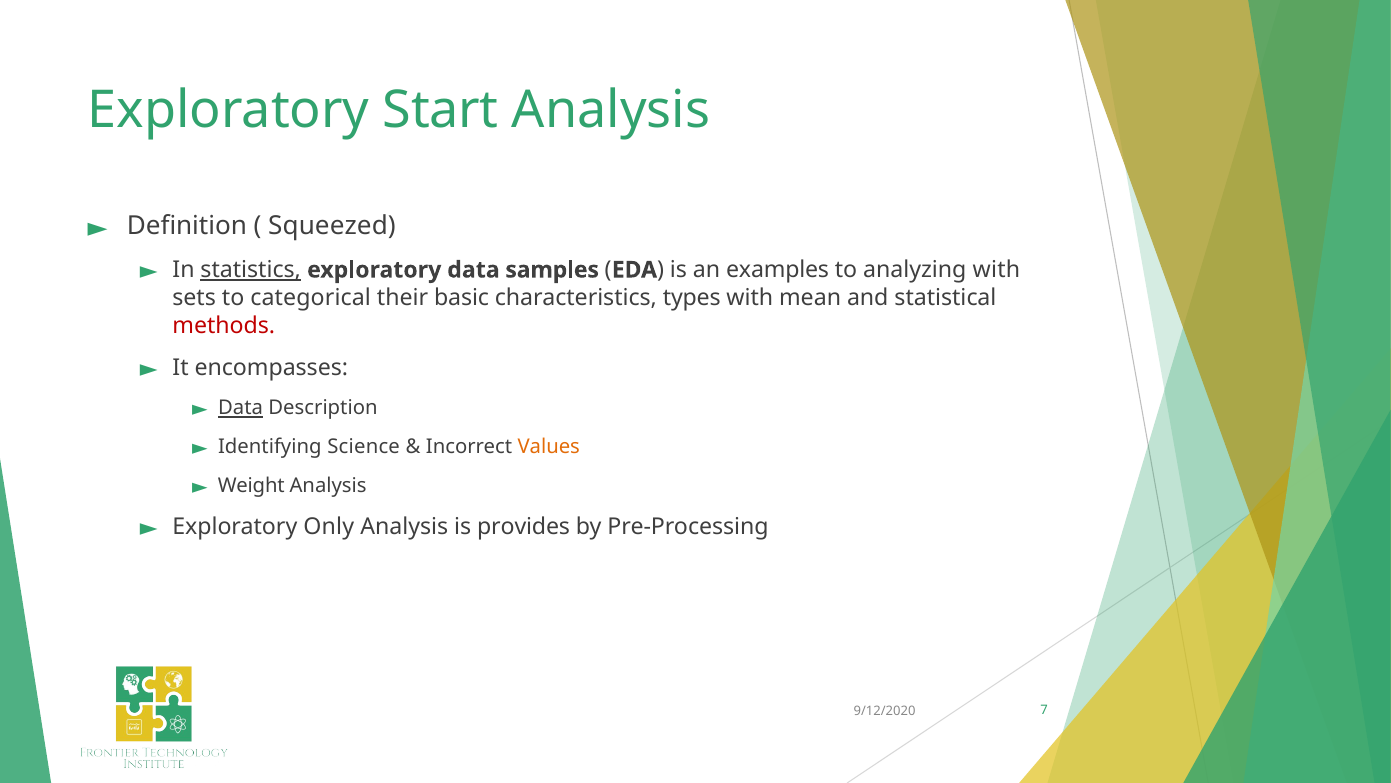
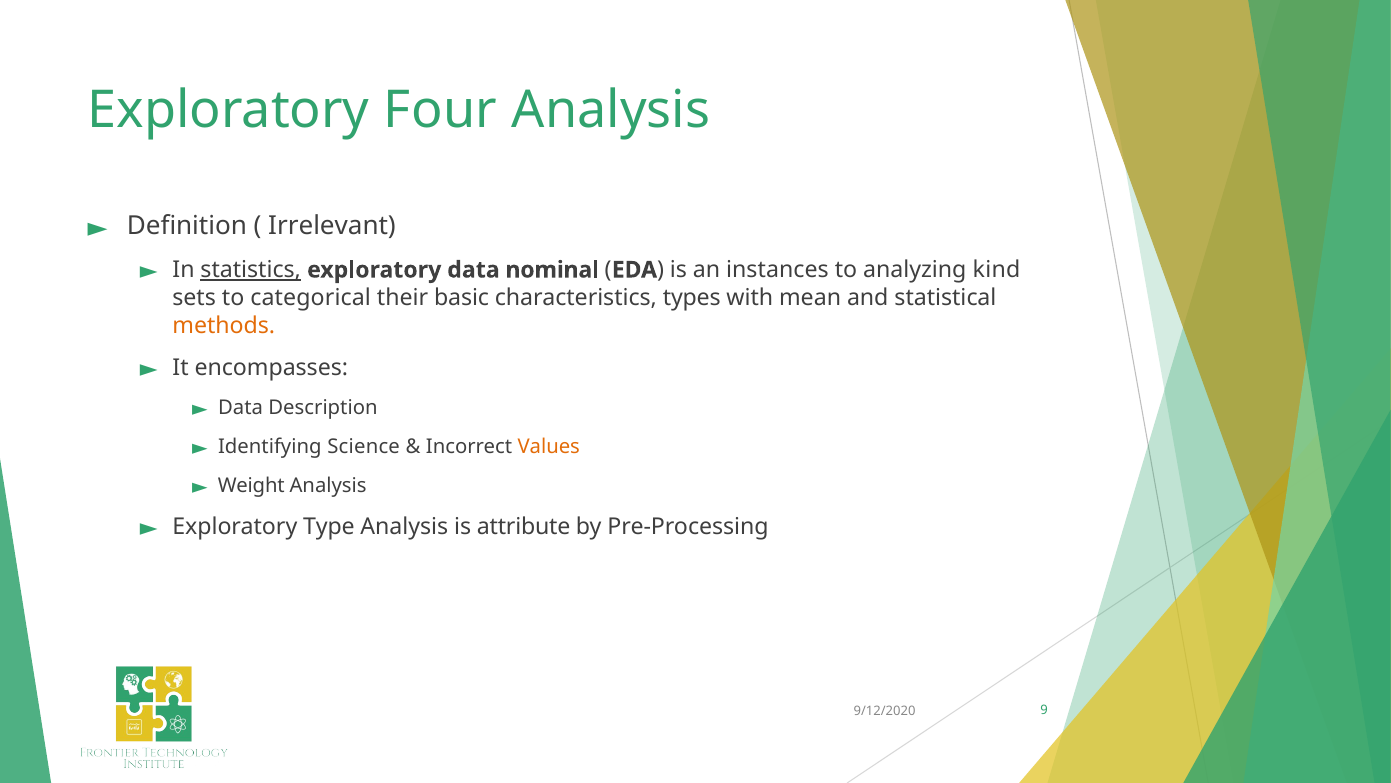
Start: Start -> Four (440, 110)
Squeezed: Squeezed -> Irrelevant (332, 226)
samples: samples -> nominal (552, 270)
examples: examples -> instances (777, 270)
analyzing with: with -> kind (997, 270)
methods colour: red -> orange (224, 325)
Data underline: present -> none (241, 408)
Only: Only -> Type (329, 526)
provides: provides -> attribute (524, 526)
7: 7 -> 9 (1044, 710)
